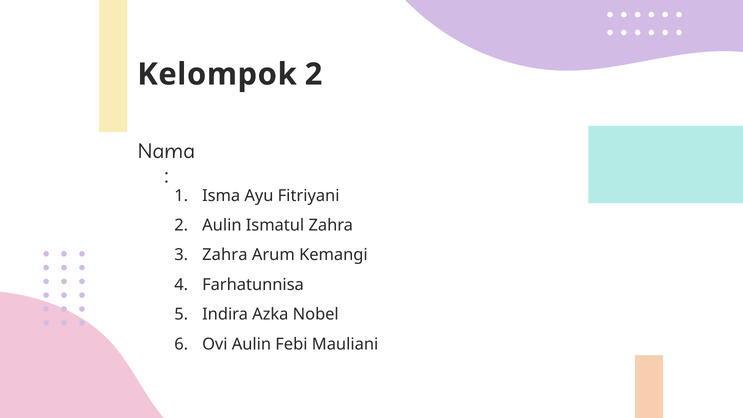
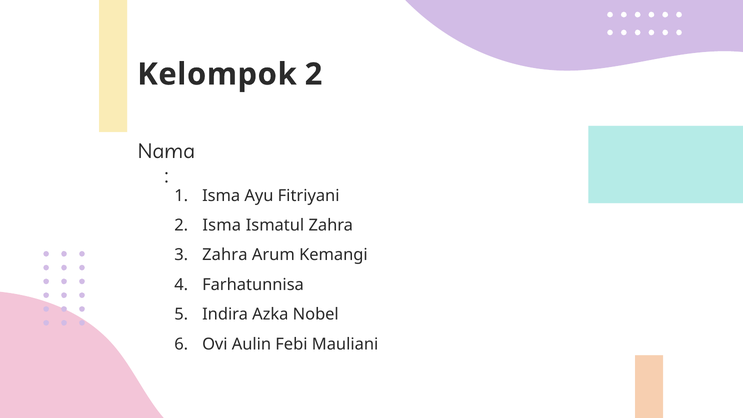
2 Aulin: Aulin -> Isma (222, 225)
